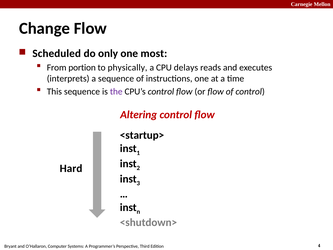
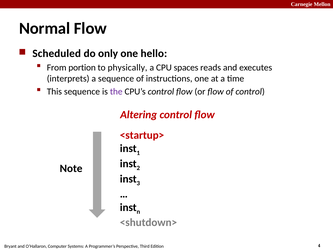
Change: Change -> Normal (45, 28)
most: most -> hello (154, 53)
delays: delays -> spaces (186, 67)
<startup> colour: black -> red (142, 135)
Hard: Hard -> Note (71, 168)
